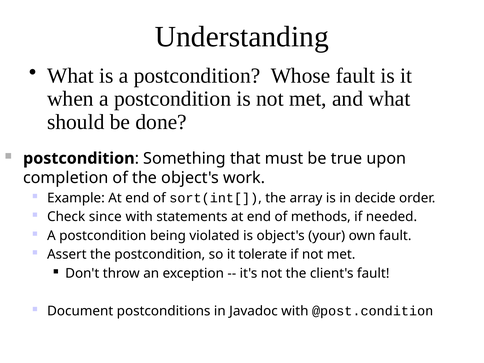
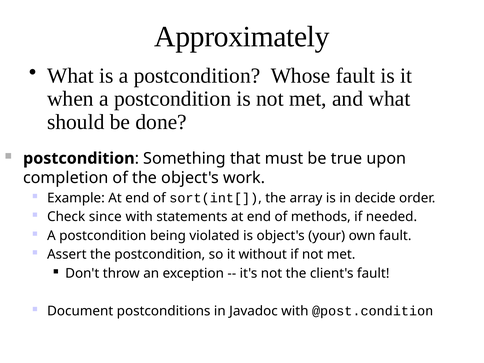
Understanding: Understanding -> Approximately (242, 37)
tolerate: tolerate -> without (263, 254)
